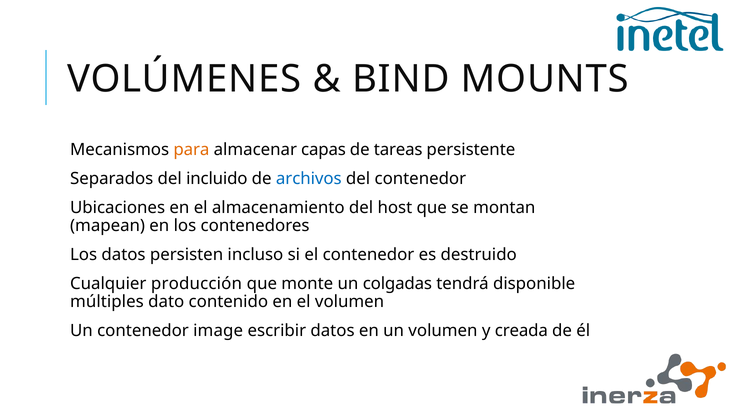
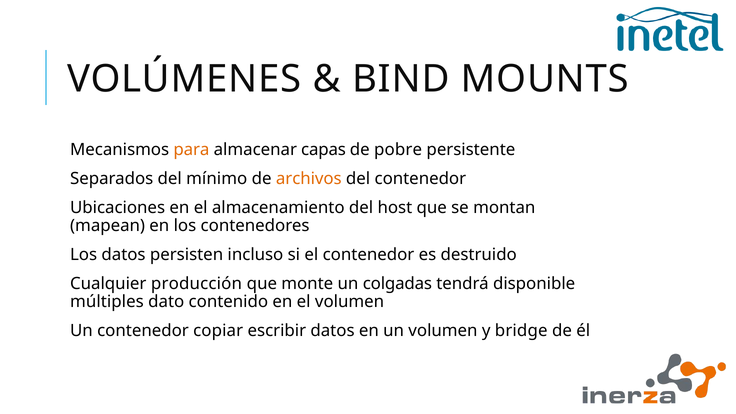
tareas: tareas -> pobre (398, 150)
incluido: incluido -> mínimo (217, 179)
archivos colour: blue -> orange (309, 179)
image: image -> copiar (218, 331)
creada: creada -> bridge (521, 331)
